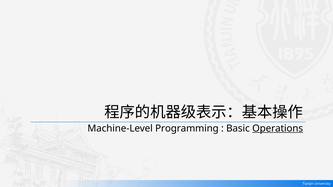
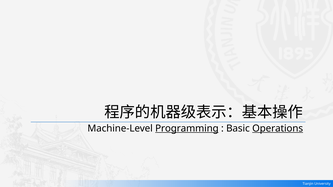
Programming underline: none -> present (187, 129)
